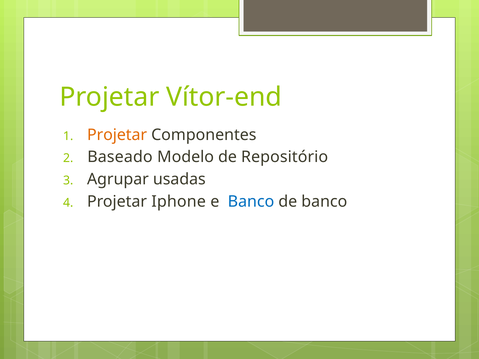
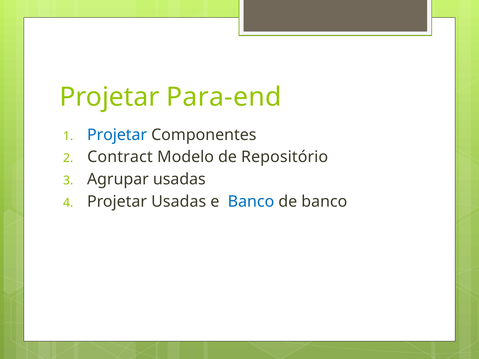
Vítor-end: Vítor-end -> Para-end (224, 97)
Projetar colour: orange -> blue (117, 135)
Baseado: Baseado -> Contract (120, 157)
Projetar Iphone: Iphone -> Usadas (179, 202)
